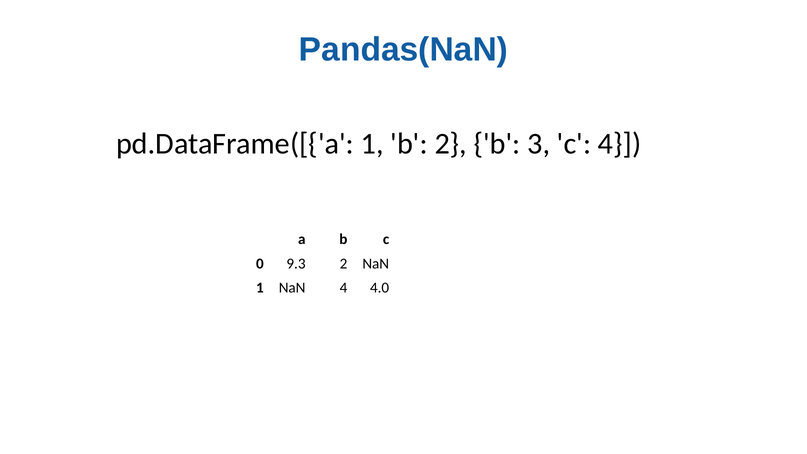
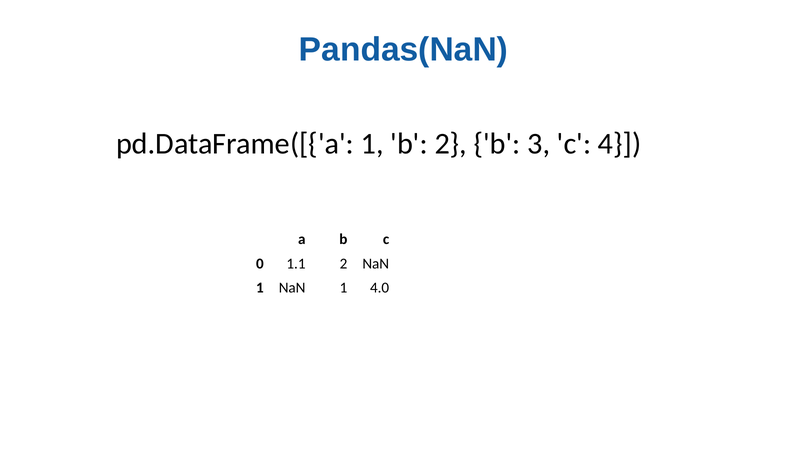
9.3: 9.3 -> 1.1 (296, 264)
1 NaN 4: 4 -> 1 (344, 288)
